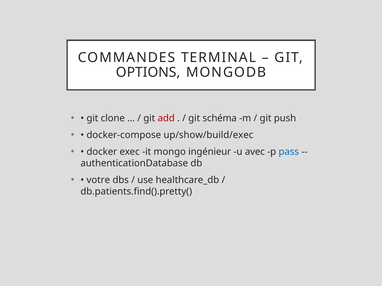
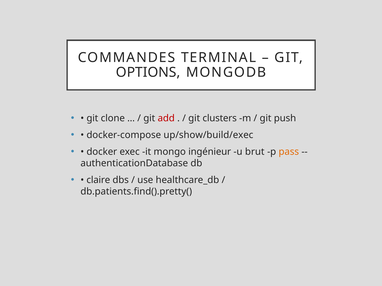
schéma: schéma -> clusters (220, 119)
avec: avec -> brut (255, 152)
pass colour: blue -> orange (289, 152)
votre: votre -> claire (98, 180)
